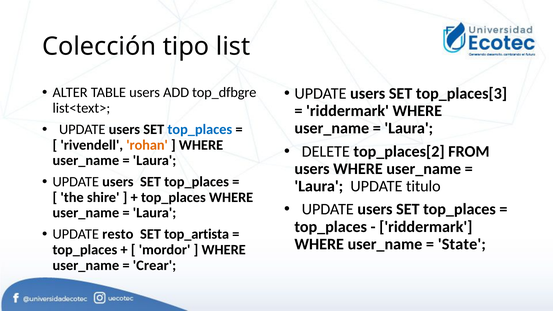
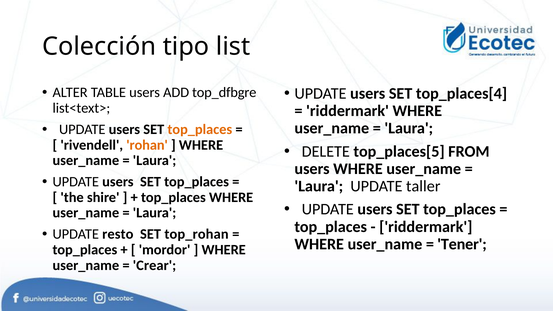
top_places[3: top_places[3 -> top_places[4 (462, 93)
top_places colour: blue -> orange (200, 129)
top_places[2: top_places[2 -> top_places[5 (399, 151)
titulo: titulo -> taller (423, 186)
top_artista: top_artista -> top_rohan (196, 234)
State: State -> Tener (462, 244)
